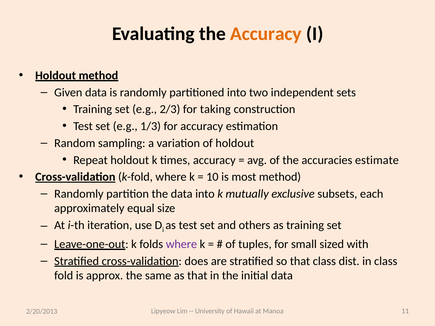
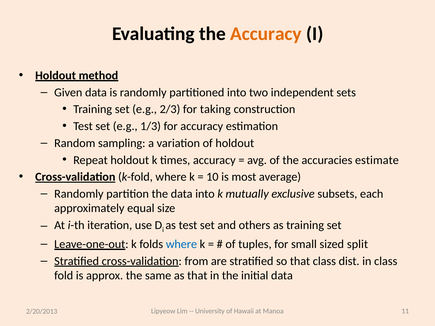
most method: method -> average (280, 177)
where colour: purple -> blue (181, 244)
with: with -> split (357, 244)
does: does -> from (196, 261)
